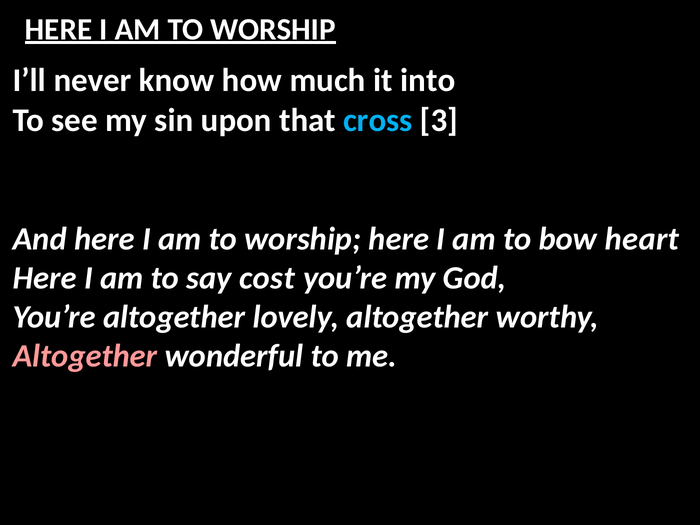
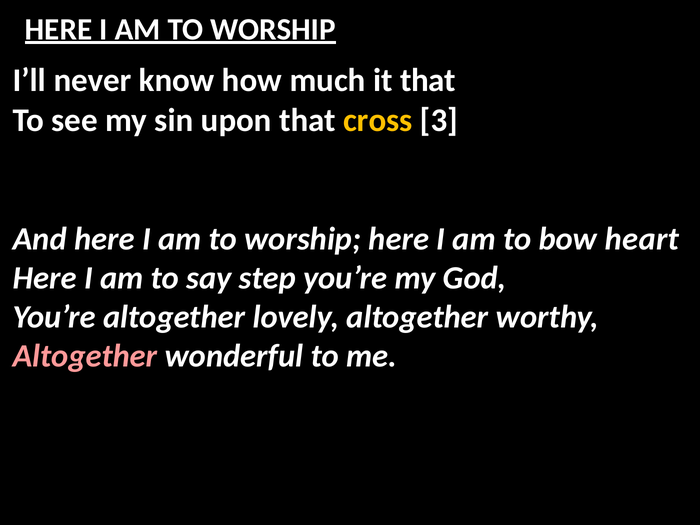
it into: into -> that (428, 81)
cross colour: light blue -> yellow (378, 120)
cost: cost -> step (267, 278)
